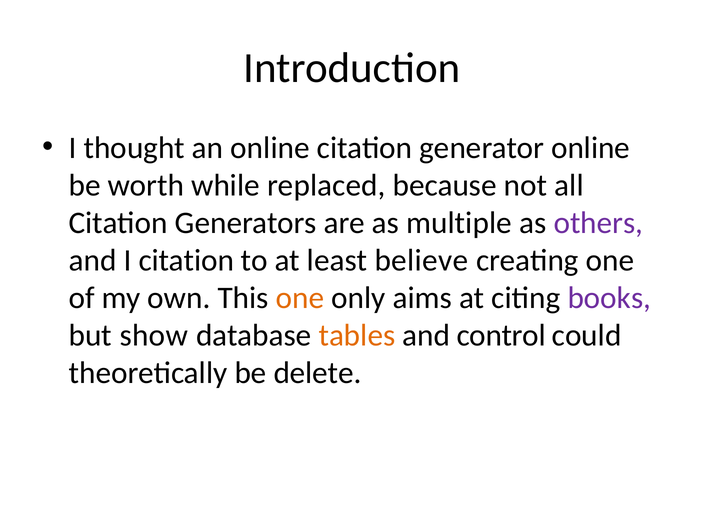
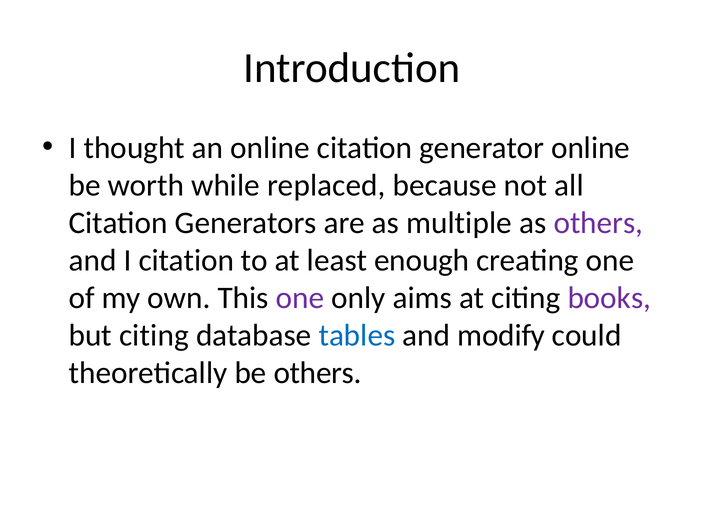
believe: believe -> enough (422, 260)
one colour: orange -> purple (300, 298)
but show: show -> citing (154, 335)
tables colour: orange -> blue (357, 335)
control: control -> modify (501, 335)
be delete: delete -> others (318, 373)
